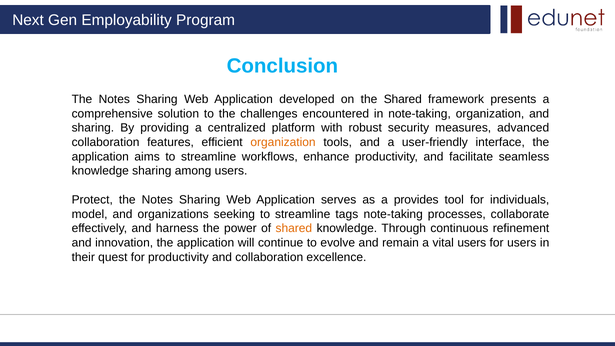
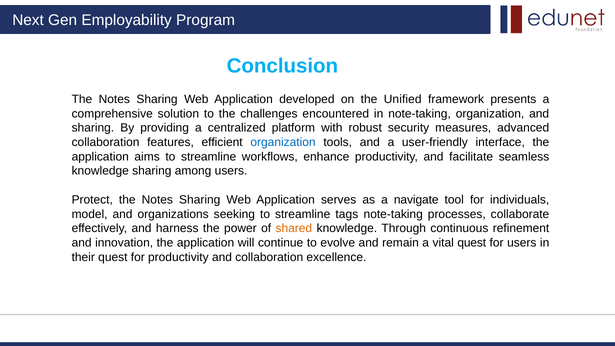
the Shared: Shared -> Unified (403, 99)
organization colour: orange -> blue (283, 142)
provides: provides -> navigate (416, 200)
vital users: users -> quest (472, 243)
